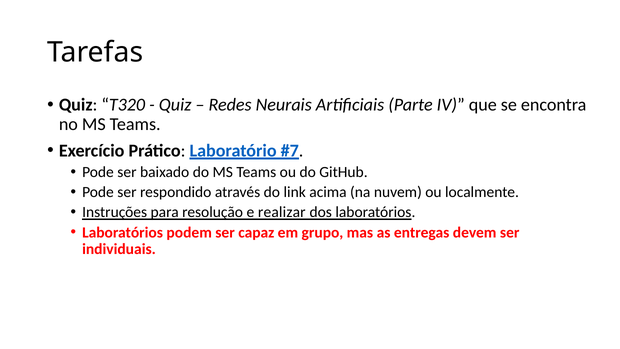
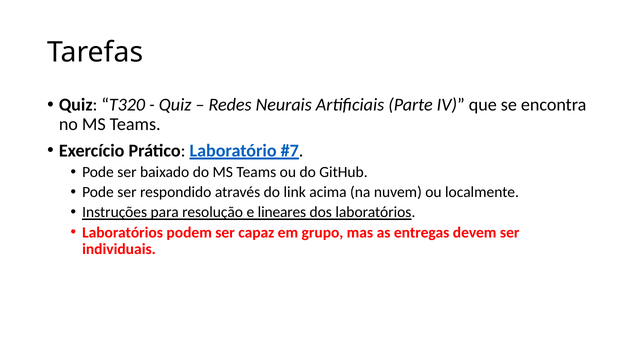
realizar: realizar -> lineares (282, 212)
